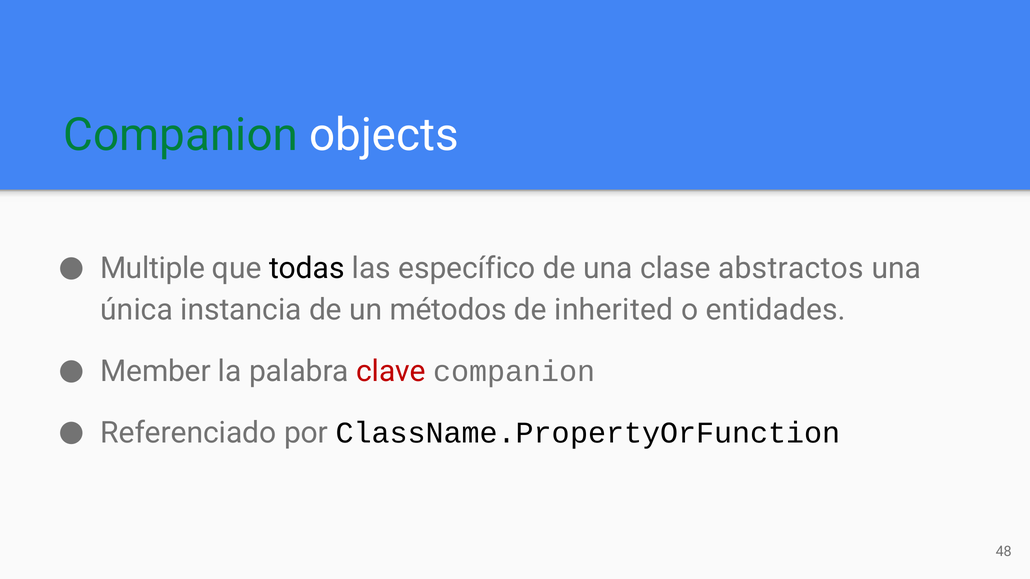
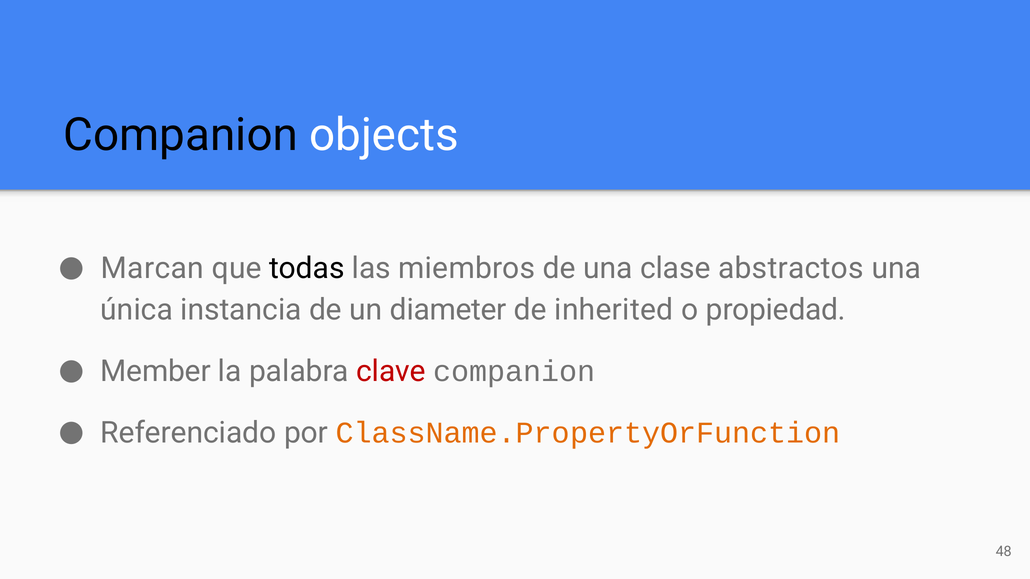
Companion colour: green -> black (181, 135)
Multiple: Multiple -> Marcan (152, 269)
específico: específico -> miembros (467, 269)
métodos: métodos -> diameter (448, 310)
entidades: entidades -> propiedad (776, 310)
ClassName.PropertyOrFunction colour: black -> orange (588, 433)
